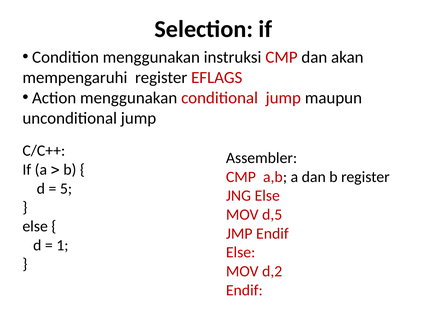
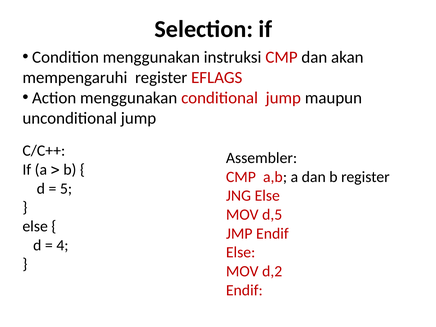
1: 1 -> 4 (62, 245)
